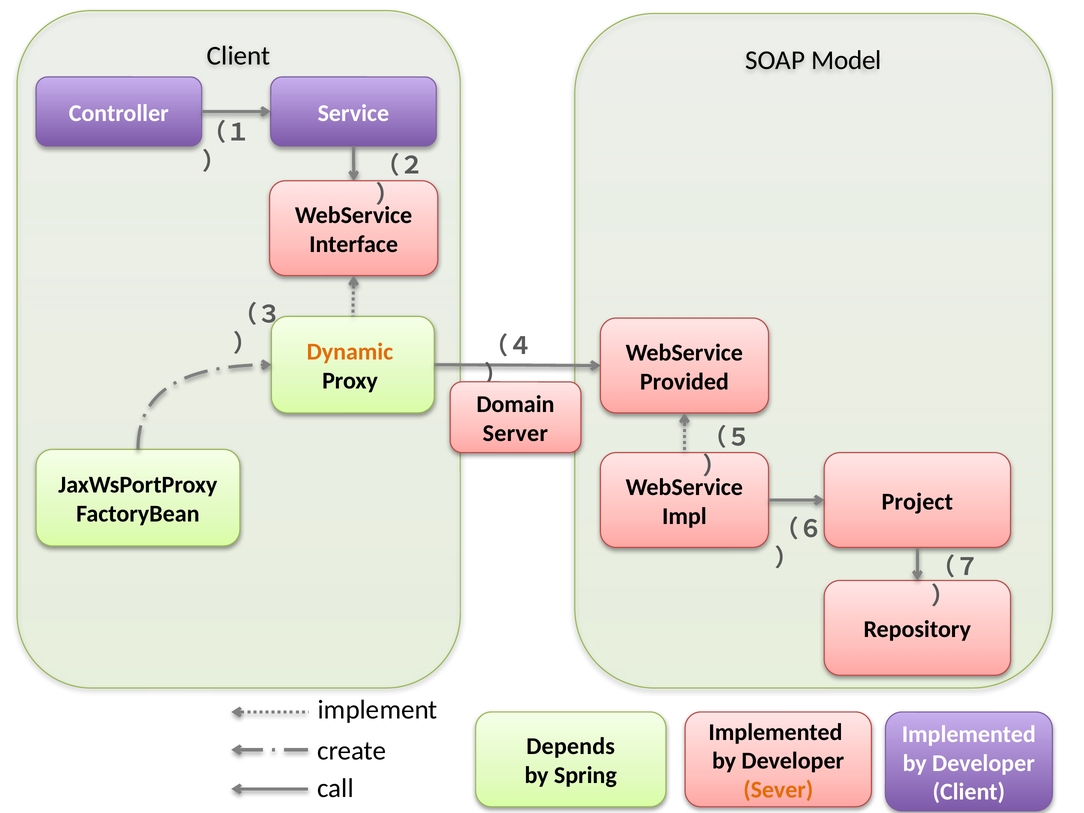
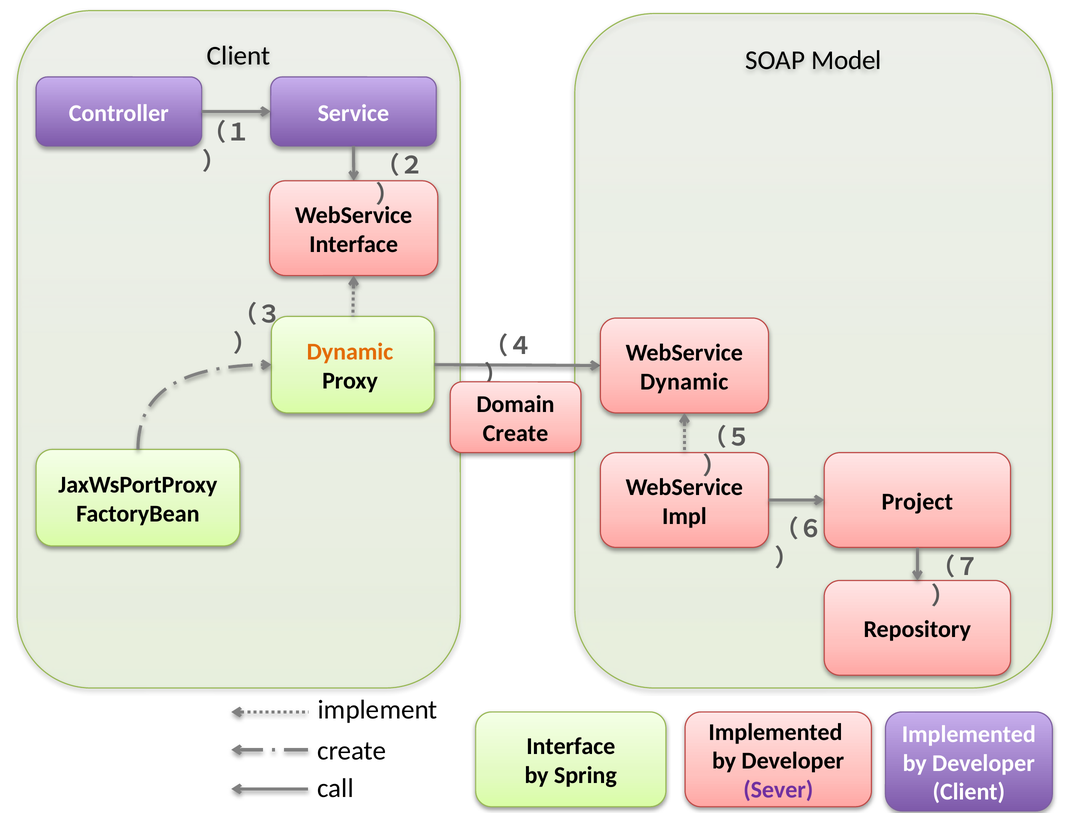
Provided: Provided -> Dynamic (684, 382)
Server: Server -> Create (515, 433)
Depends: Depends -> Interface (571, 747)
Sever colour: orange -> purple (778, 790)
